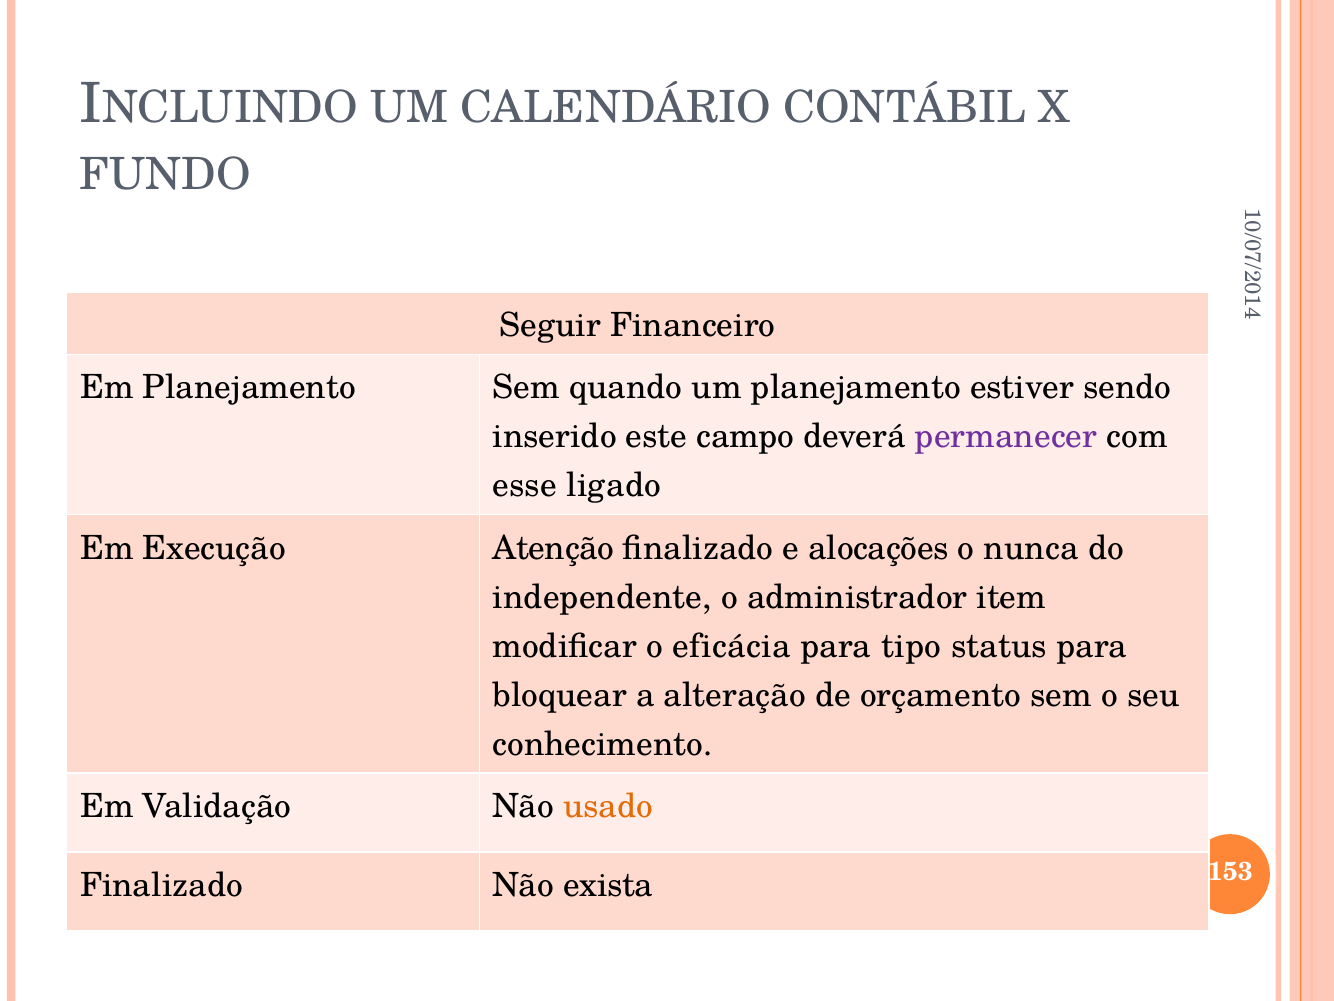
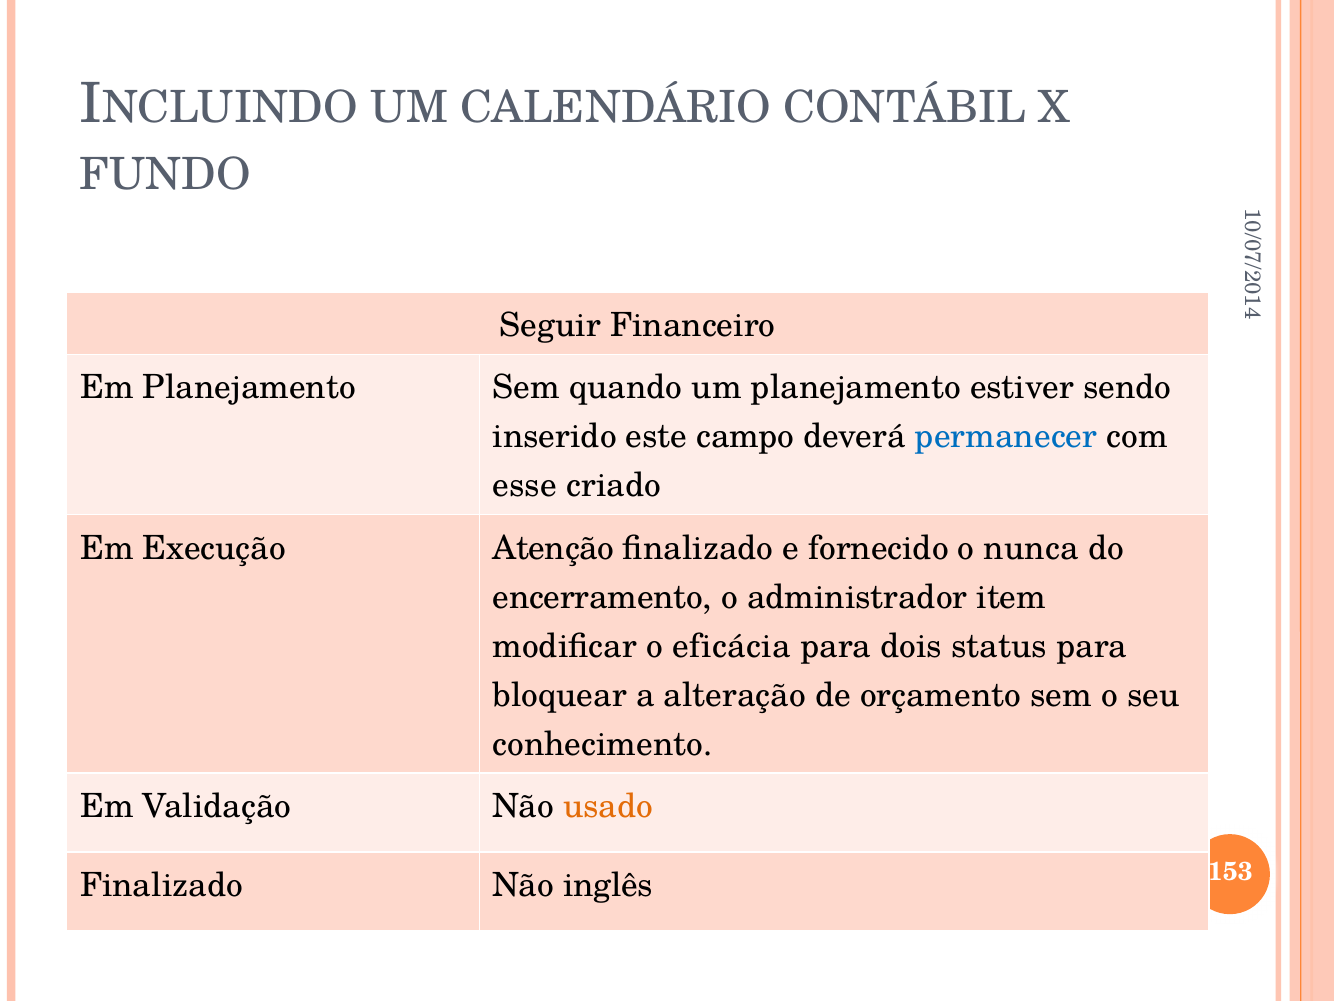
permanecer colour: purple -> blue (1006, 437)
ligado: ligado -> criado (614, 486)
alocações: alocações -> fornecido (879, 548)
independente: independente -> encerramento (602, 597)
tipo: tipo -> dois (912, 646)
exista: exista -> inglês (608, 885)
